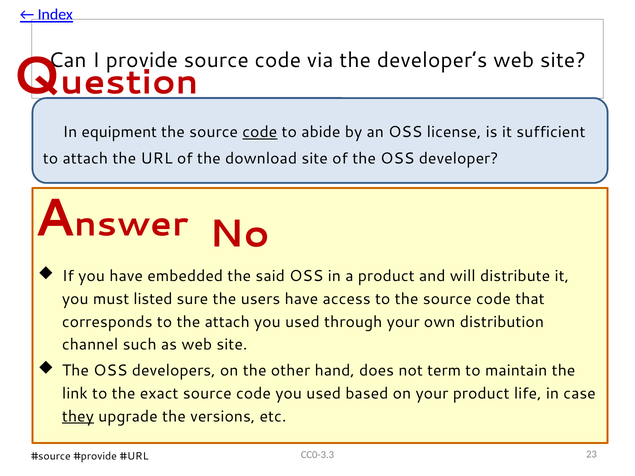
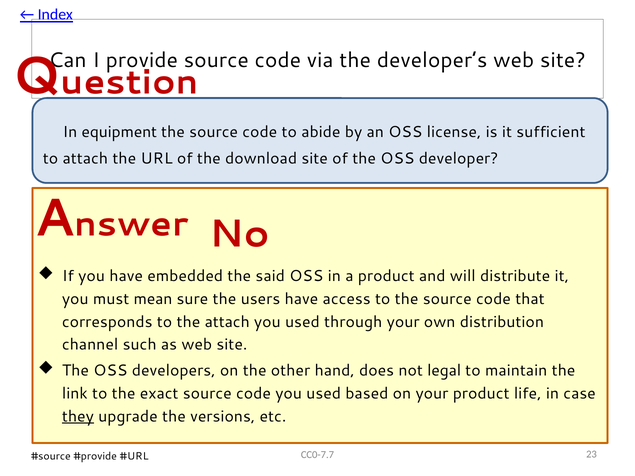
code underline: present -> none (260, 132)
listed: listed -> mean (153, 299)
term: term -> legal (444, 371)
CC0-3.3: CC0-3.3 -> CC0-7.7 (317, 455)
